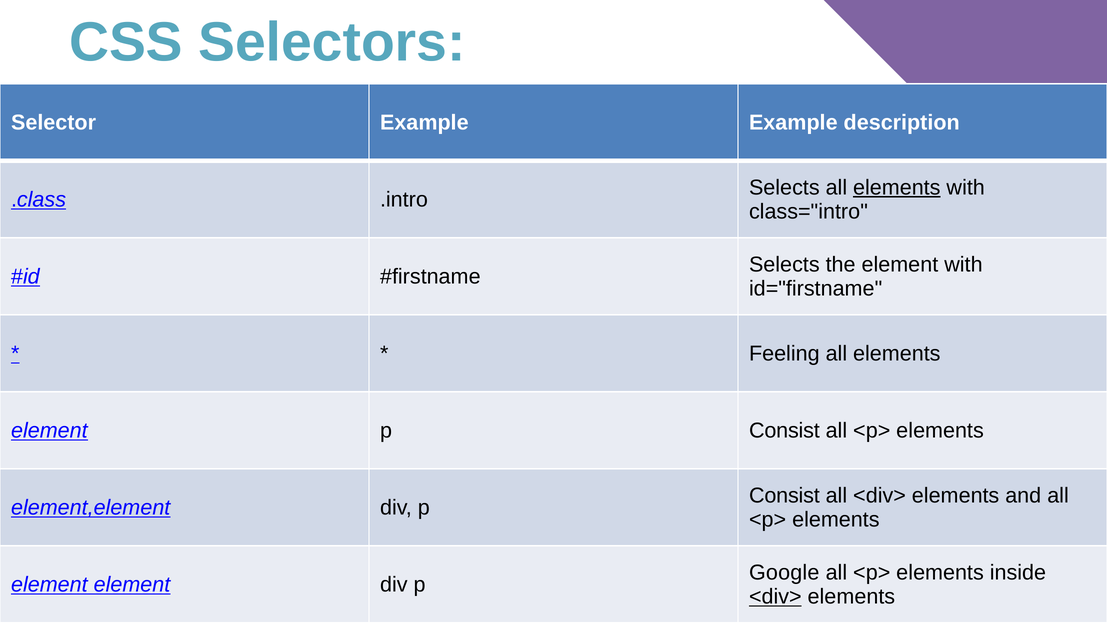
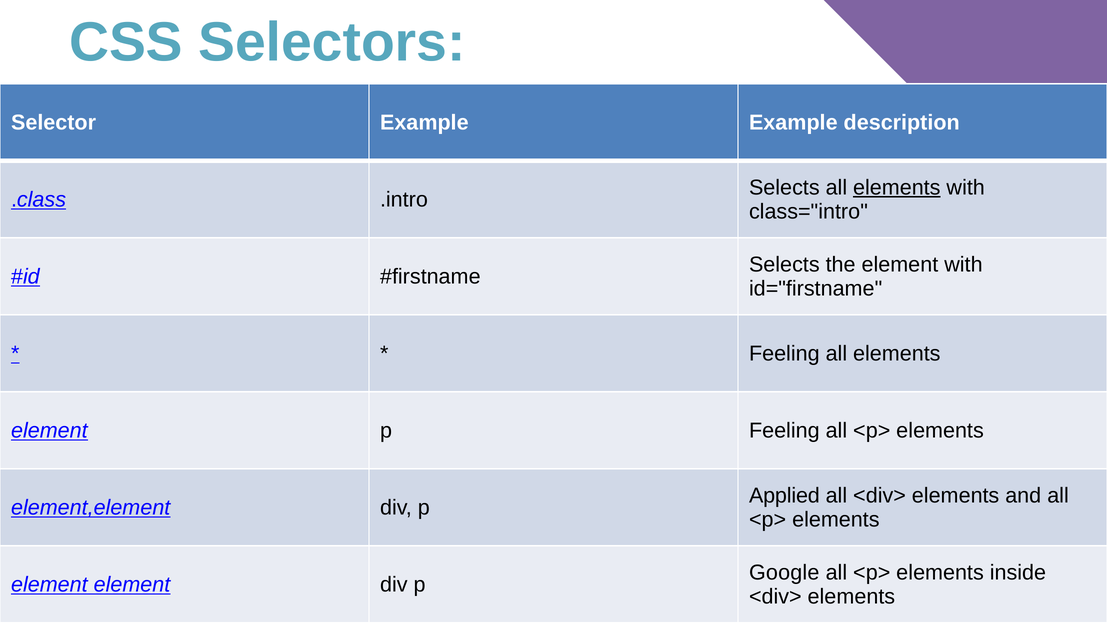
element p Consist: Consist -> Feeling (784, 430)
Consist: Consist -> Applied (784, 495)
<div> underline: present -> none (775, 596)
